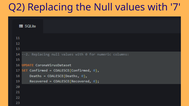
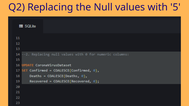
7: 7 -> 5 (175, 7)
